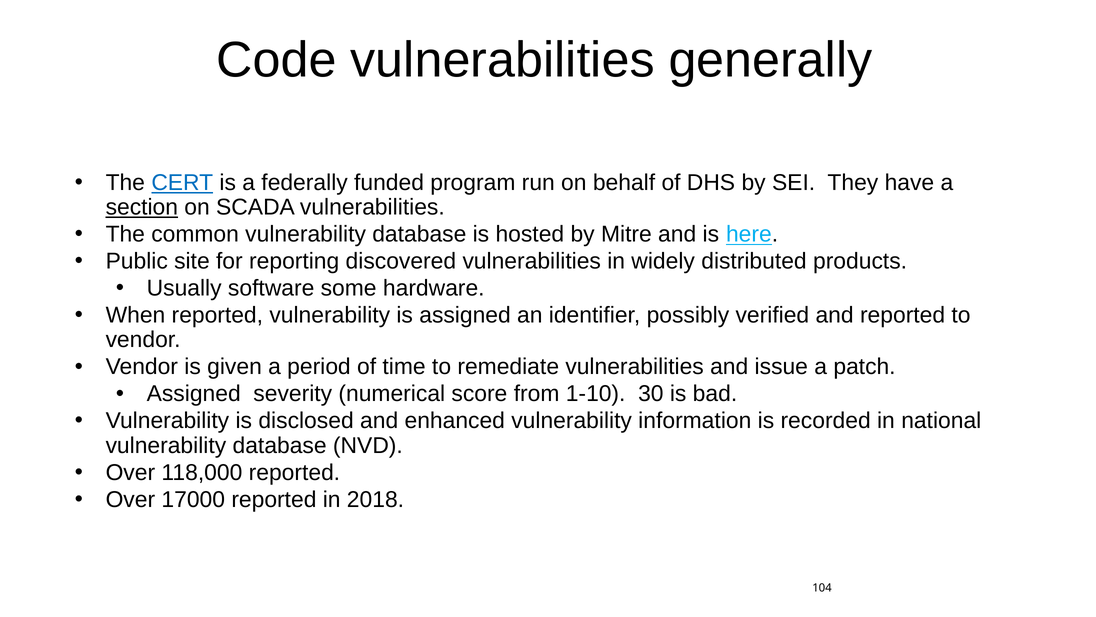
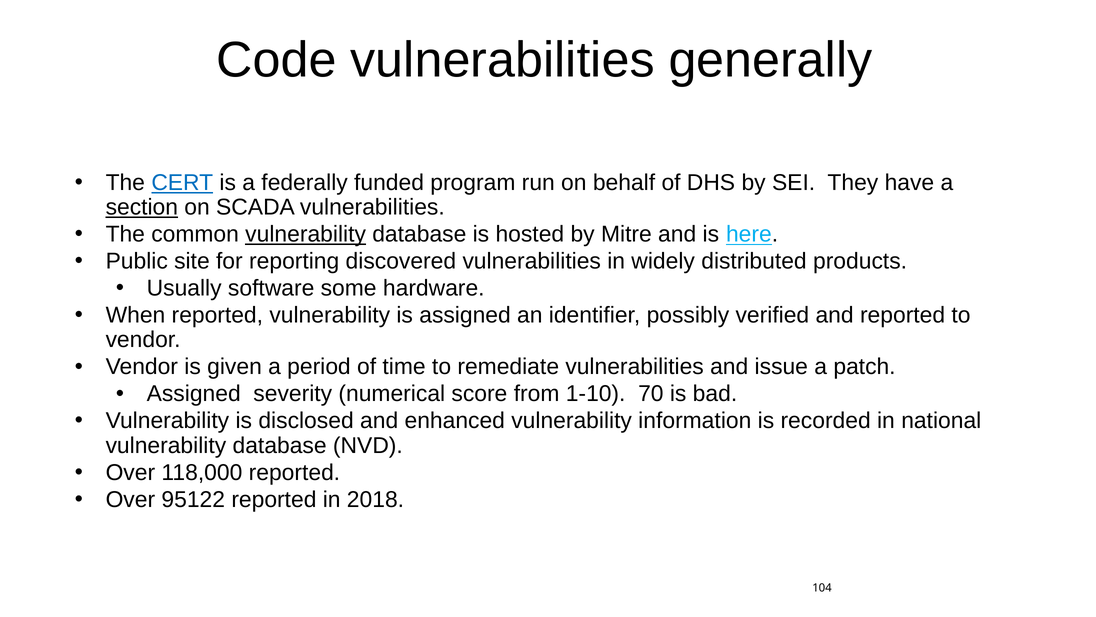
vulnerability underline: none -> present (306, 234)
30: 30 -> 70 (651, 394)
17000: 17000 -> 95122 (193, 499)
